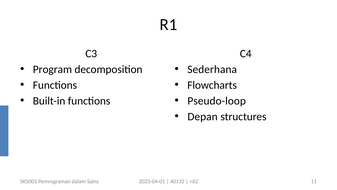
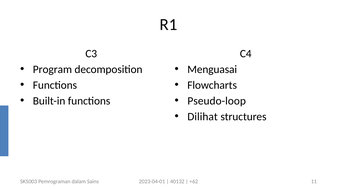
Sederhana: Sederhana -> Menguasai (212, 69)
Depan: Depan -> Dilihat (203, 116)
